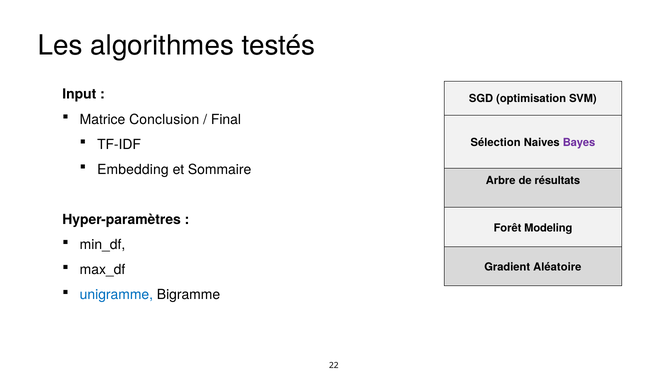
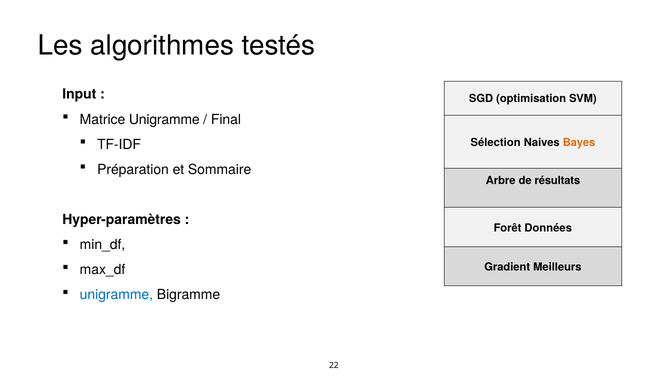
Matrice Conclusion: Conclusion -> Unigramme (164, 119)
Bayes colour: purple -> orange (579, 142)
Embedding: Embedding -> Préparation (133, 169)
Modeling: Modeling -> Données (548, 228)
Aléatoire: Aléatoire -> Meilleurs (557, 267)
